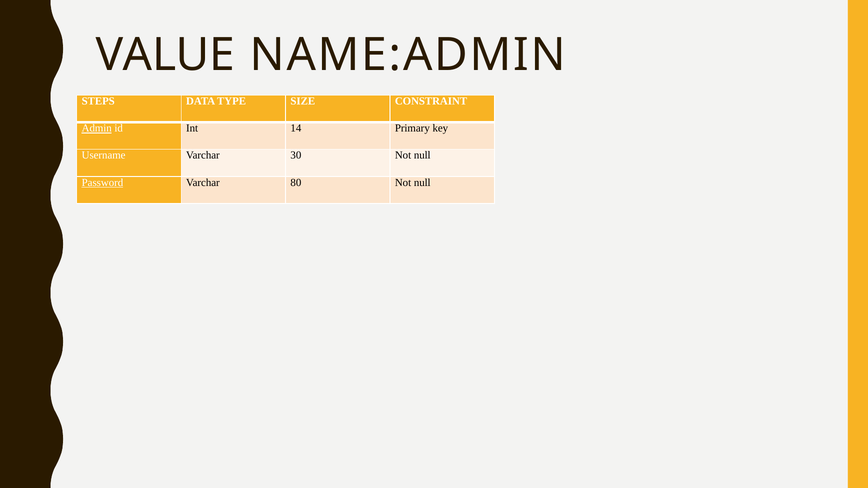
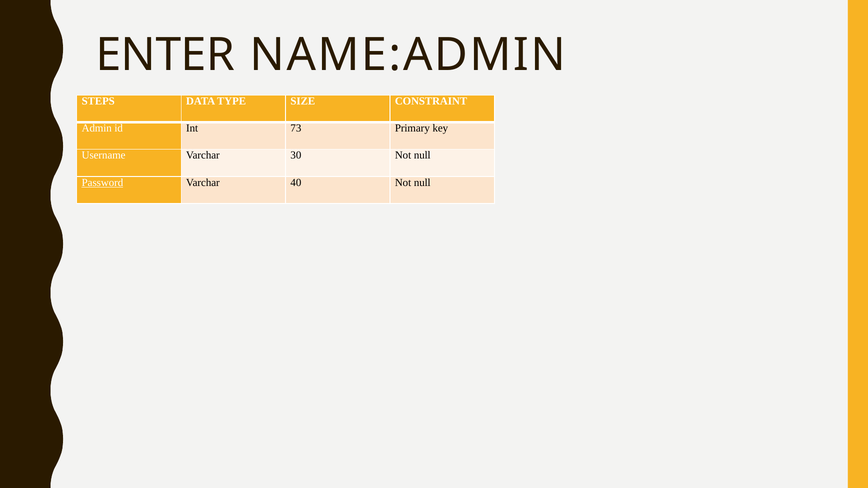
VALUE: VALUE -> ENTER (165, 55)
Admin underline: present -> none (97, 128)
14: 14 -> 73 (296, 128)
80: 80 -> 40 (296, 183)
